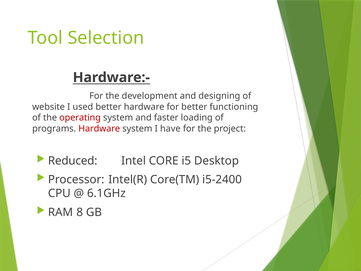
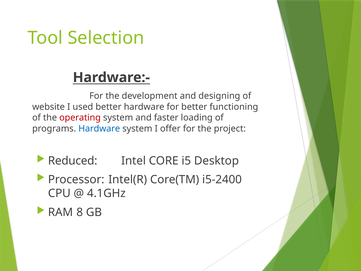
Hardware colour: red -> blue (99, 128)
have: have -> offer (170, 128)
6.1GHz: 6.1GHz -> 4.1GHz (106, 193)
